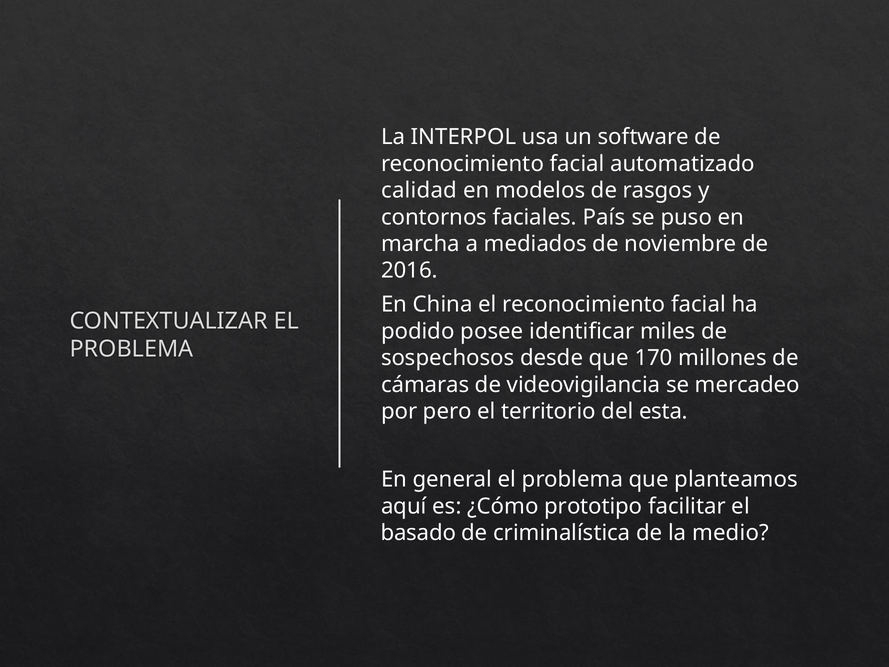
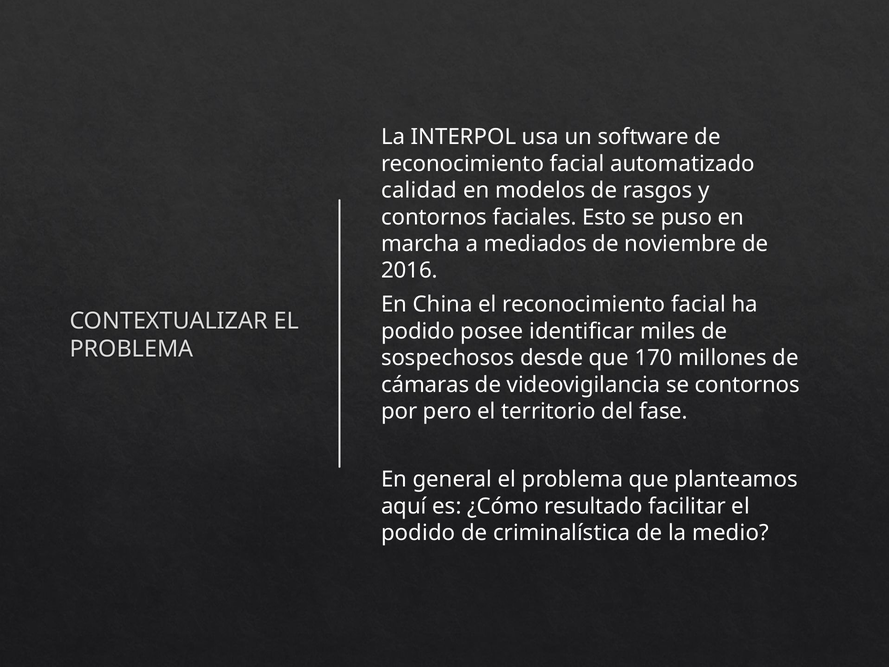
País: País -> Esto (604, 217)
se mercadeo: mercadeo -> contornos (747, 385)
esta: esta -> fase (664, 411)
prototipo: prototipo -> resultado (593, 506)
basado: basado -> podido (418, 533)
